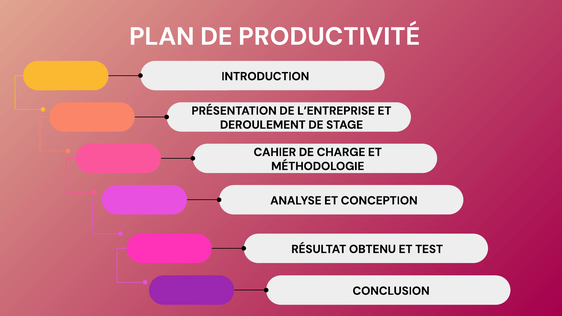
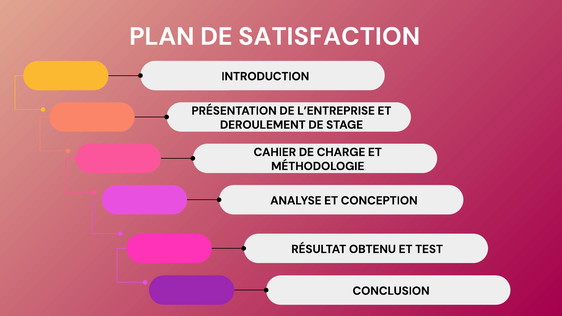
PRODUCTIVITÉ: PRODUCTIVITÉ -> SATISFACTION (329, 36)
